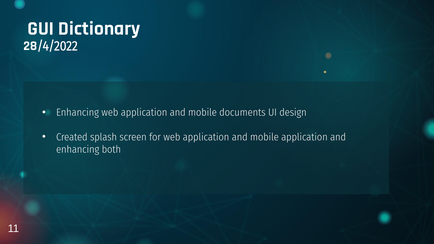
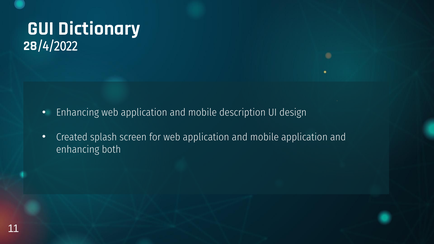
documents: documents -> description (242, 113)
